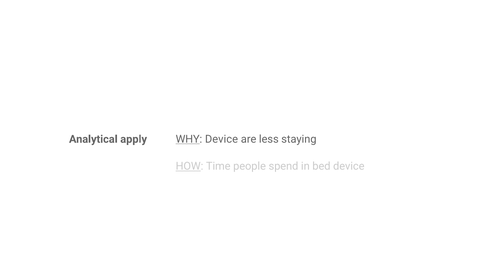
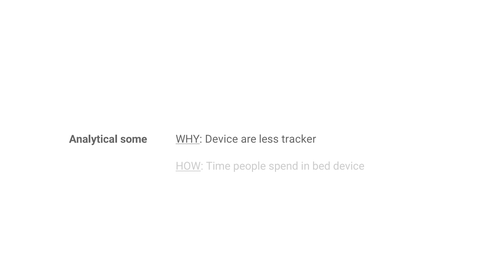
apply: apply -> some (134, 139)
staying: staying -> tracker (299, 139)
